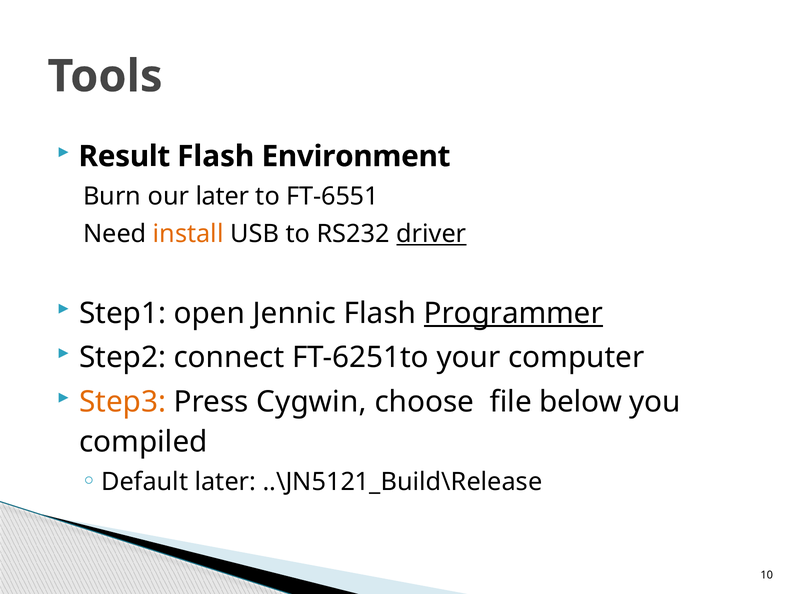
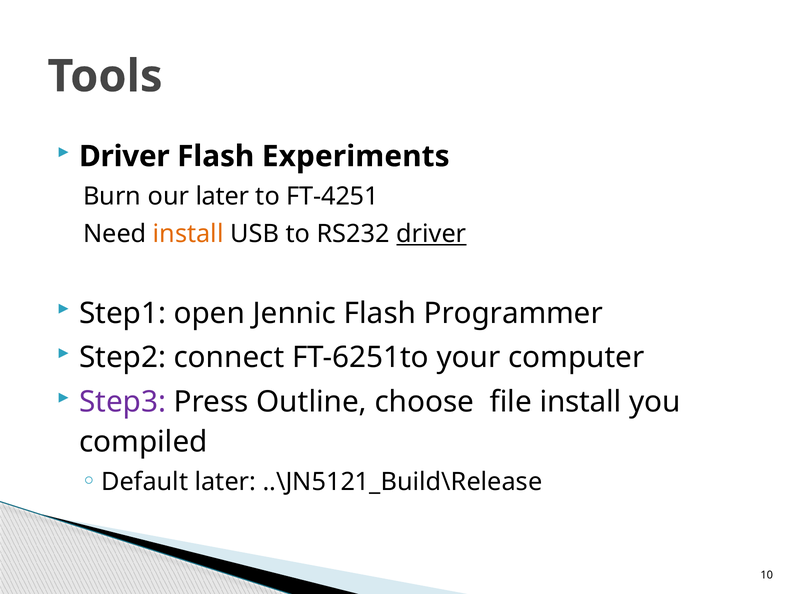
Result: Result -> Driver (124, 156)
Environment: Environment -> Experiments (356, 156)
FT-6551: FT-6551 -> FT-4251 (333, 196)
Programmer underline: present -> none (513, 313)
Step3 colour: orange -> purple (123, 402)
Cygwin: Cygwin -> Outline (312, 402)
file below: below -> install (581, 402)
